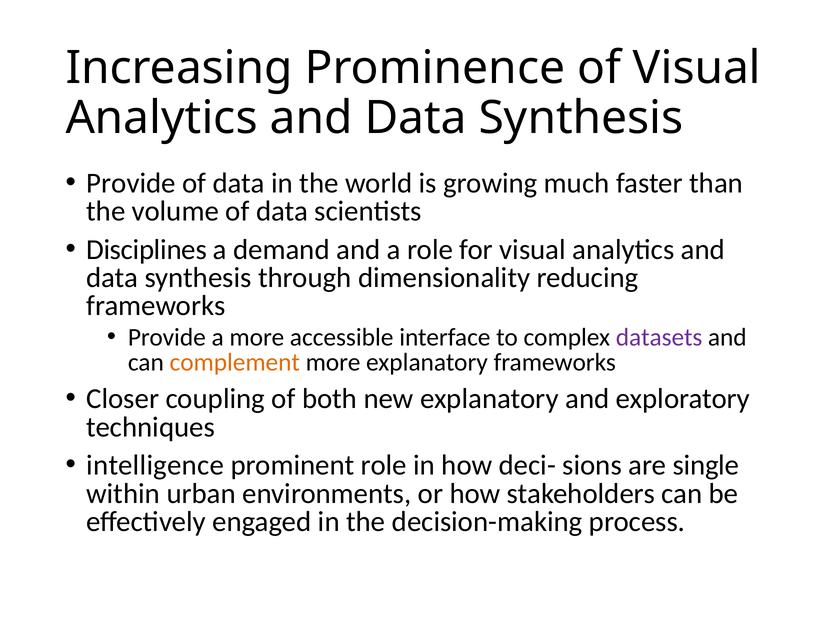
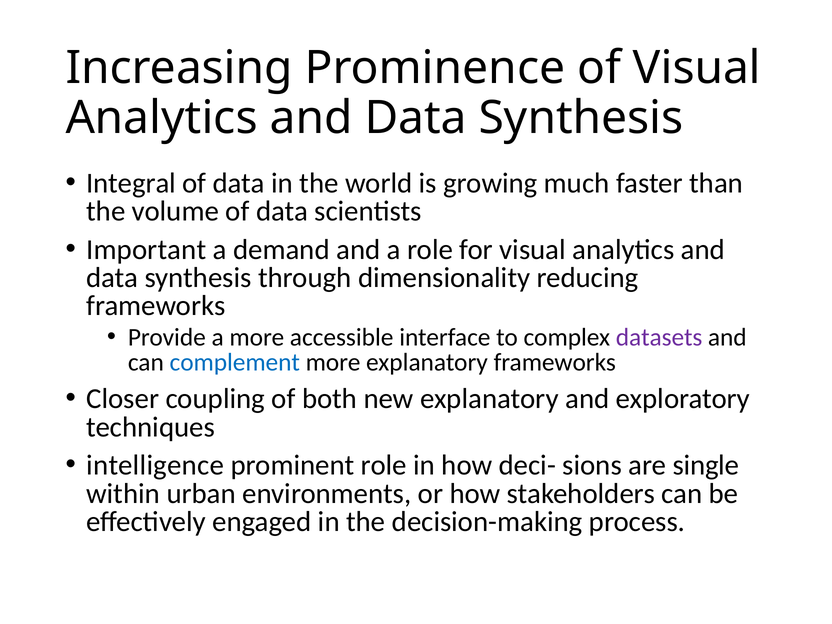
Provide: Provide -> Integral (131, 183)
Disciplines: Disciplines -> Important (146, 250)
complement colour: orange -> blue (235, 362)
